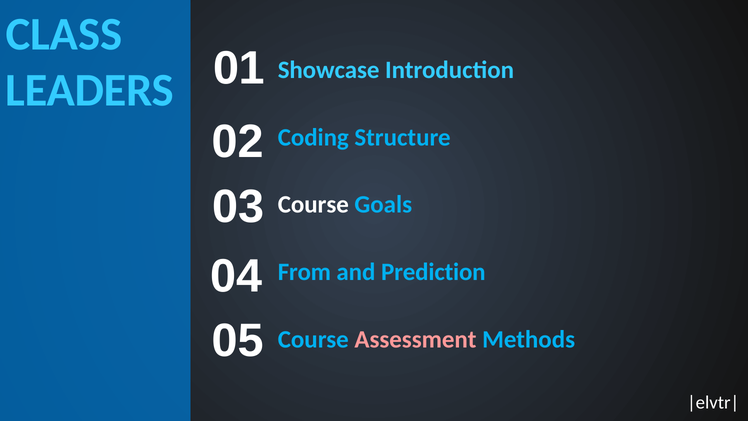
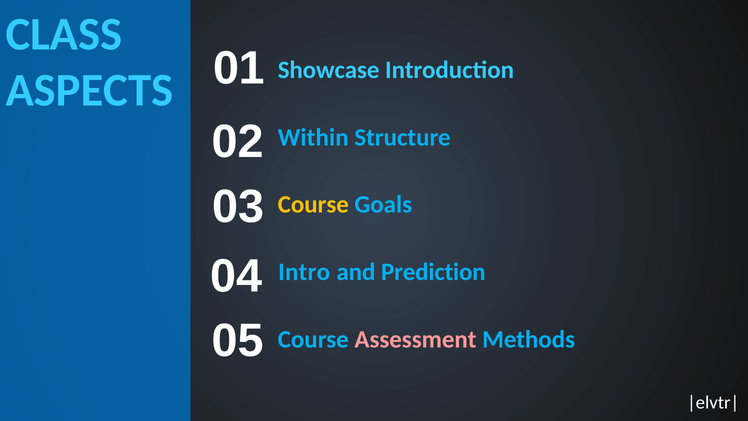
LEADERS: LEADERS -> ASPECTS (89, 90)
Coding: Coding -> Within (313, 137)
Course colour: white -> yellow (313, 205)
From: From -> Intro (304, 272)
